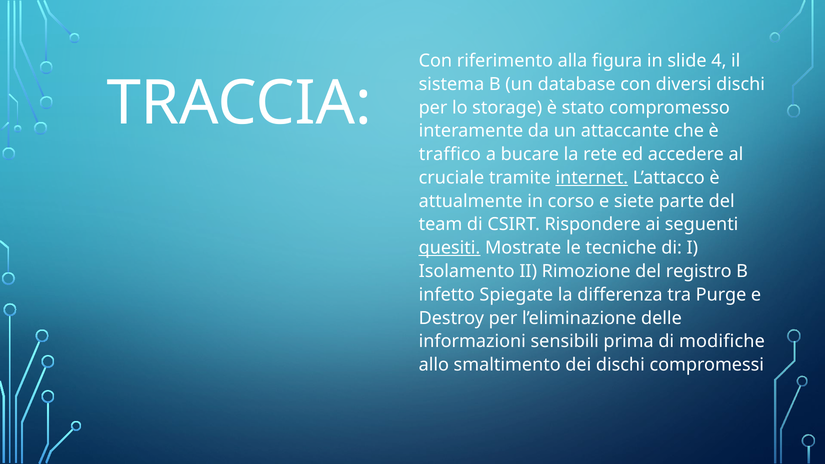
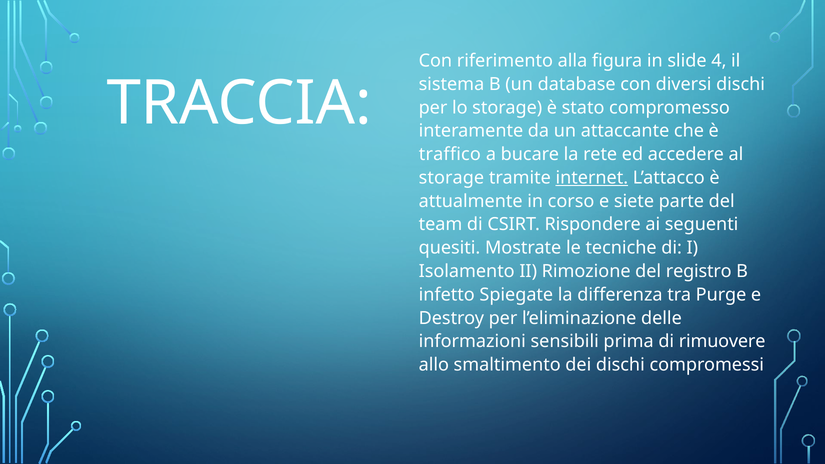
cruciale: cruciale -> storage (451, 178)
quesiti underline: present -> none (450, 248)
modifiche: modifiche -> rimuovere (722, 341)
